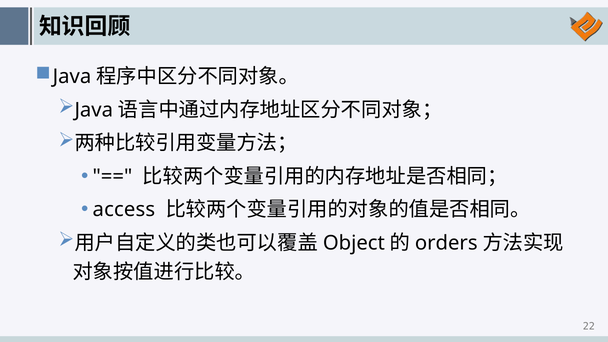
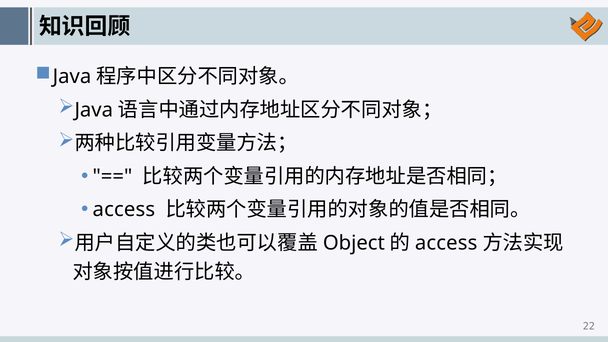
orders: orders -> access (446, 243)
